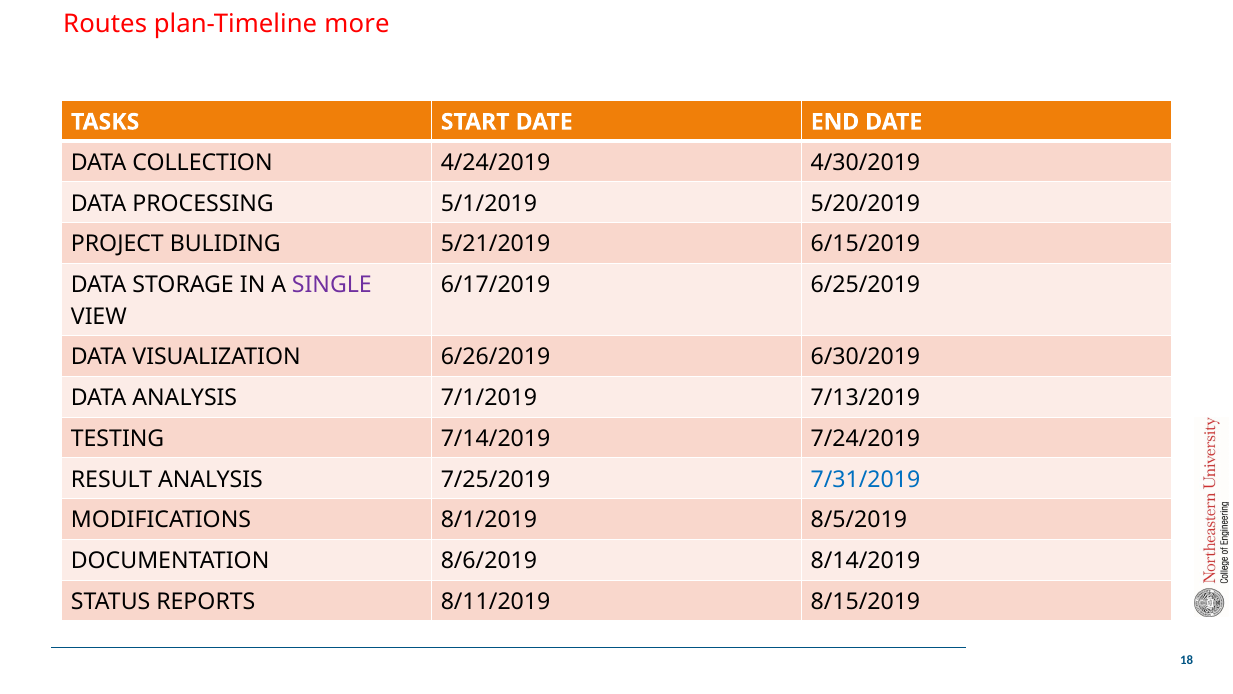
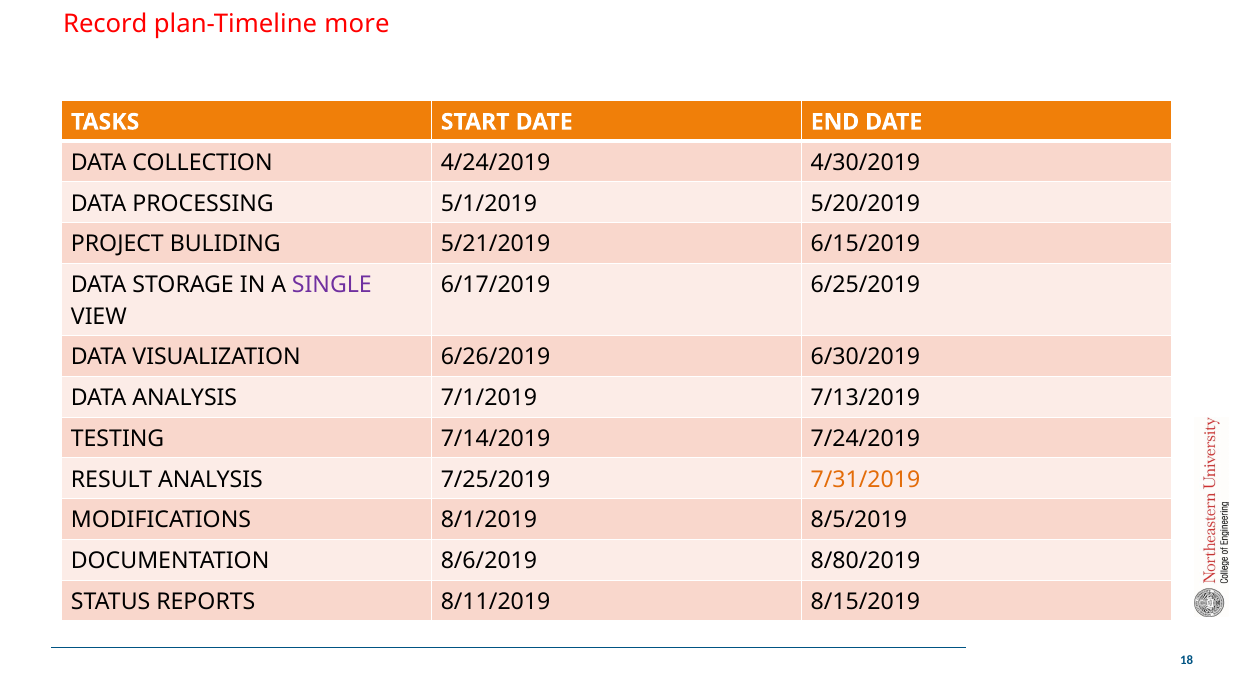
Routes: Routes -> Record (105, 24)
7/31/2019 colour: blue -> orange (865, 479)
8/14/2019: 8/14/2019 -> 8/80/2019 (865, 561)
